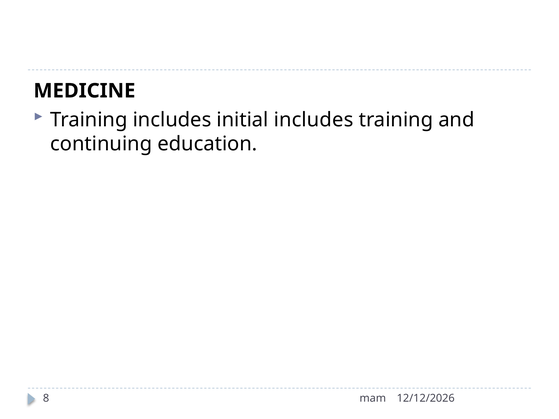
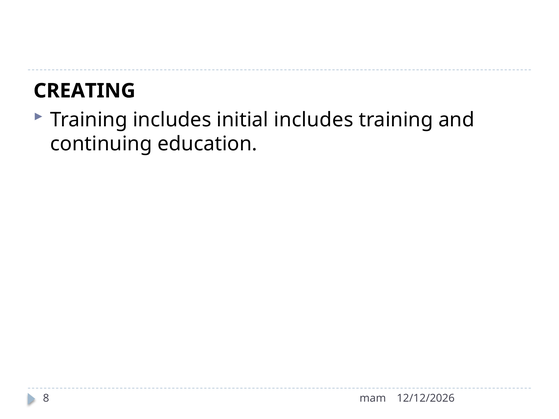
MEDICINE: MEDICINE -> CREATING (84, 91)
